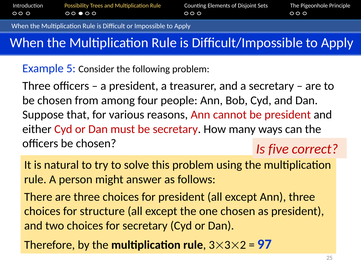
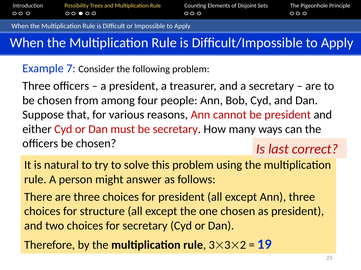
5: 5 -> 7 (71, 69)
five: five -> last (279, 149)
97: 97 -> 19 (265, 245)
